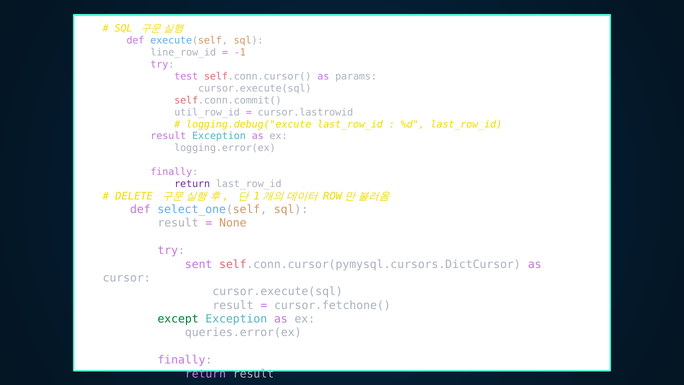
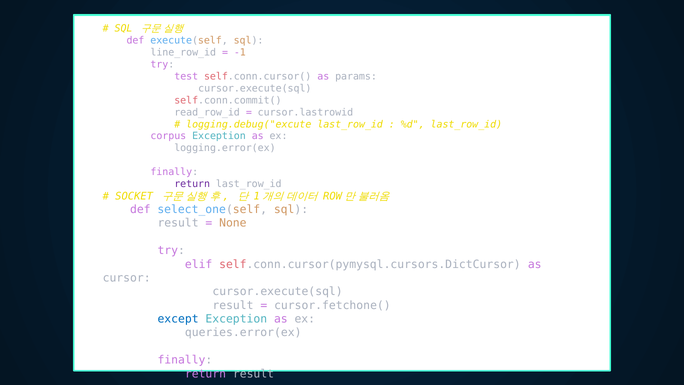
util_row_id: util_row_id -> read_row_id (207, 112)
result: result -> corpus (168, 136)
DELETE: DELETE -> SOCKET (134, 196)
sent: sent -> elif (199, 264)
except colour: green -> blue (178, 319)
